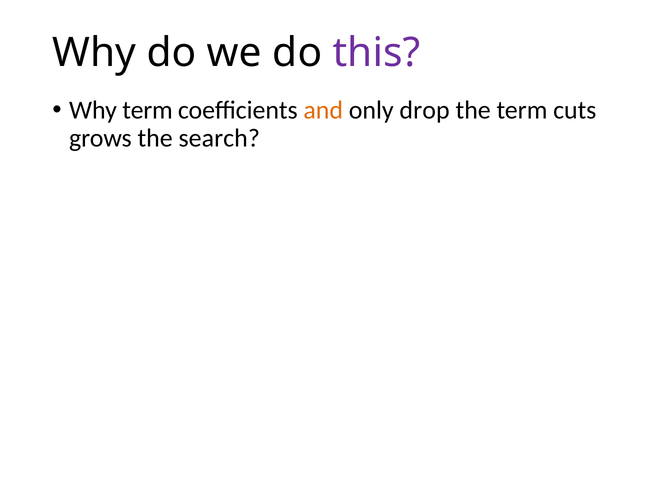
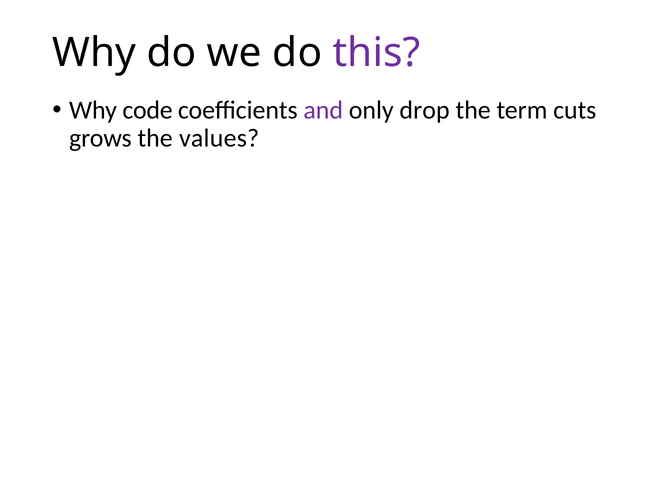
Why term: term -> code (148, 110)
and colour: orange -> purple (323, 110)
search: search -> values (219, 138)
